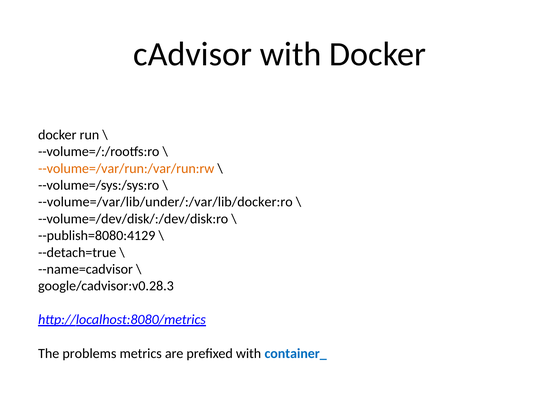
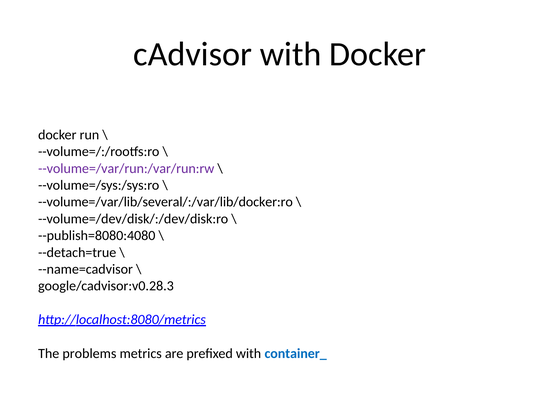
--volume=/var/run:/var/run:rw colour: orange -> purple (126, 168)
--volume=/var/lib/under/:/var/lib/docker:ro: --volume=/var/lib/under/:/var/lib/docker:ro -> --volume=/var/lib/several/:/var/lib/docker:ro (165, 202)
--publish=8080:4129: --publish=8080:4129 -> --publish=8080:4080 (97, 236)
